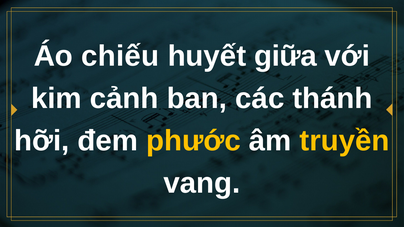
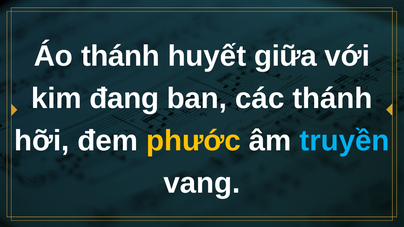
Áo chiếu: chiếu -> thánh (120, 56)
cảnh: cảnh -> đang (124, 99)
truyền colour: yellow -> light blue (345, 141)
